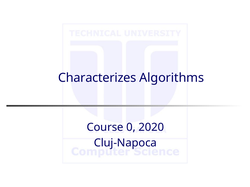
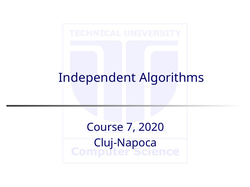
Characterizes: Characterizes -> Independent (97, 78)
0: 0 -> 7 (131, 128)
